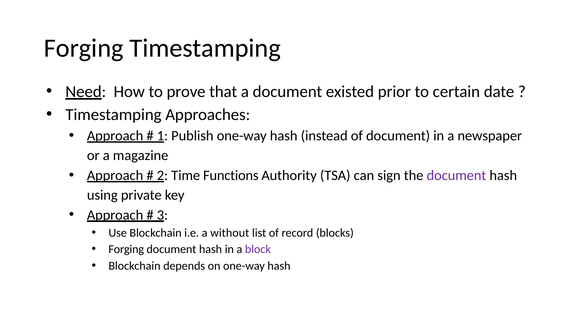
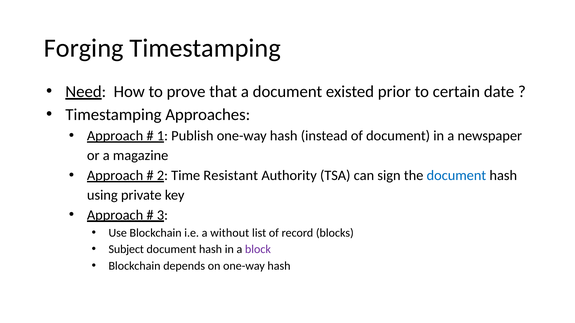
Functions: Functions -> Resistant (231, 176)
document colour: purple -> blue (456, 176)
Forging: Forging -> Subject (126, 250)
